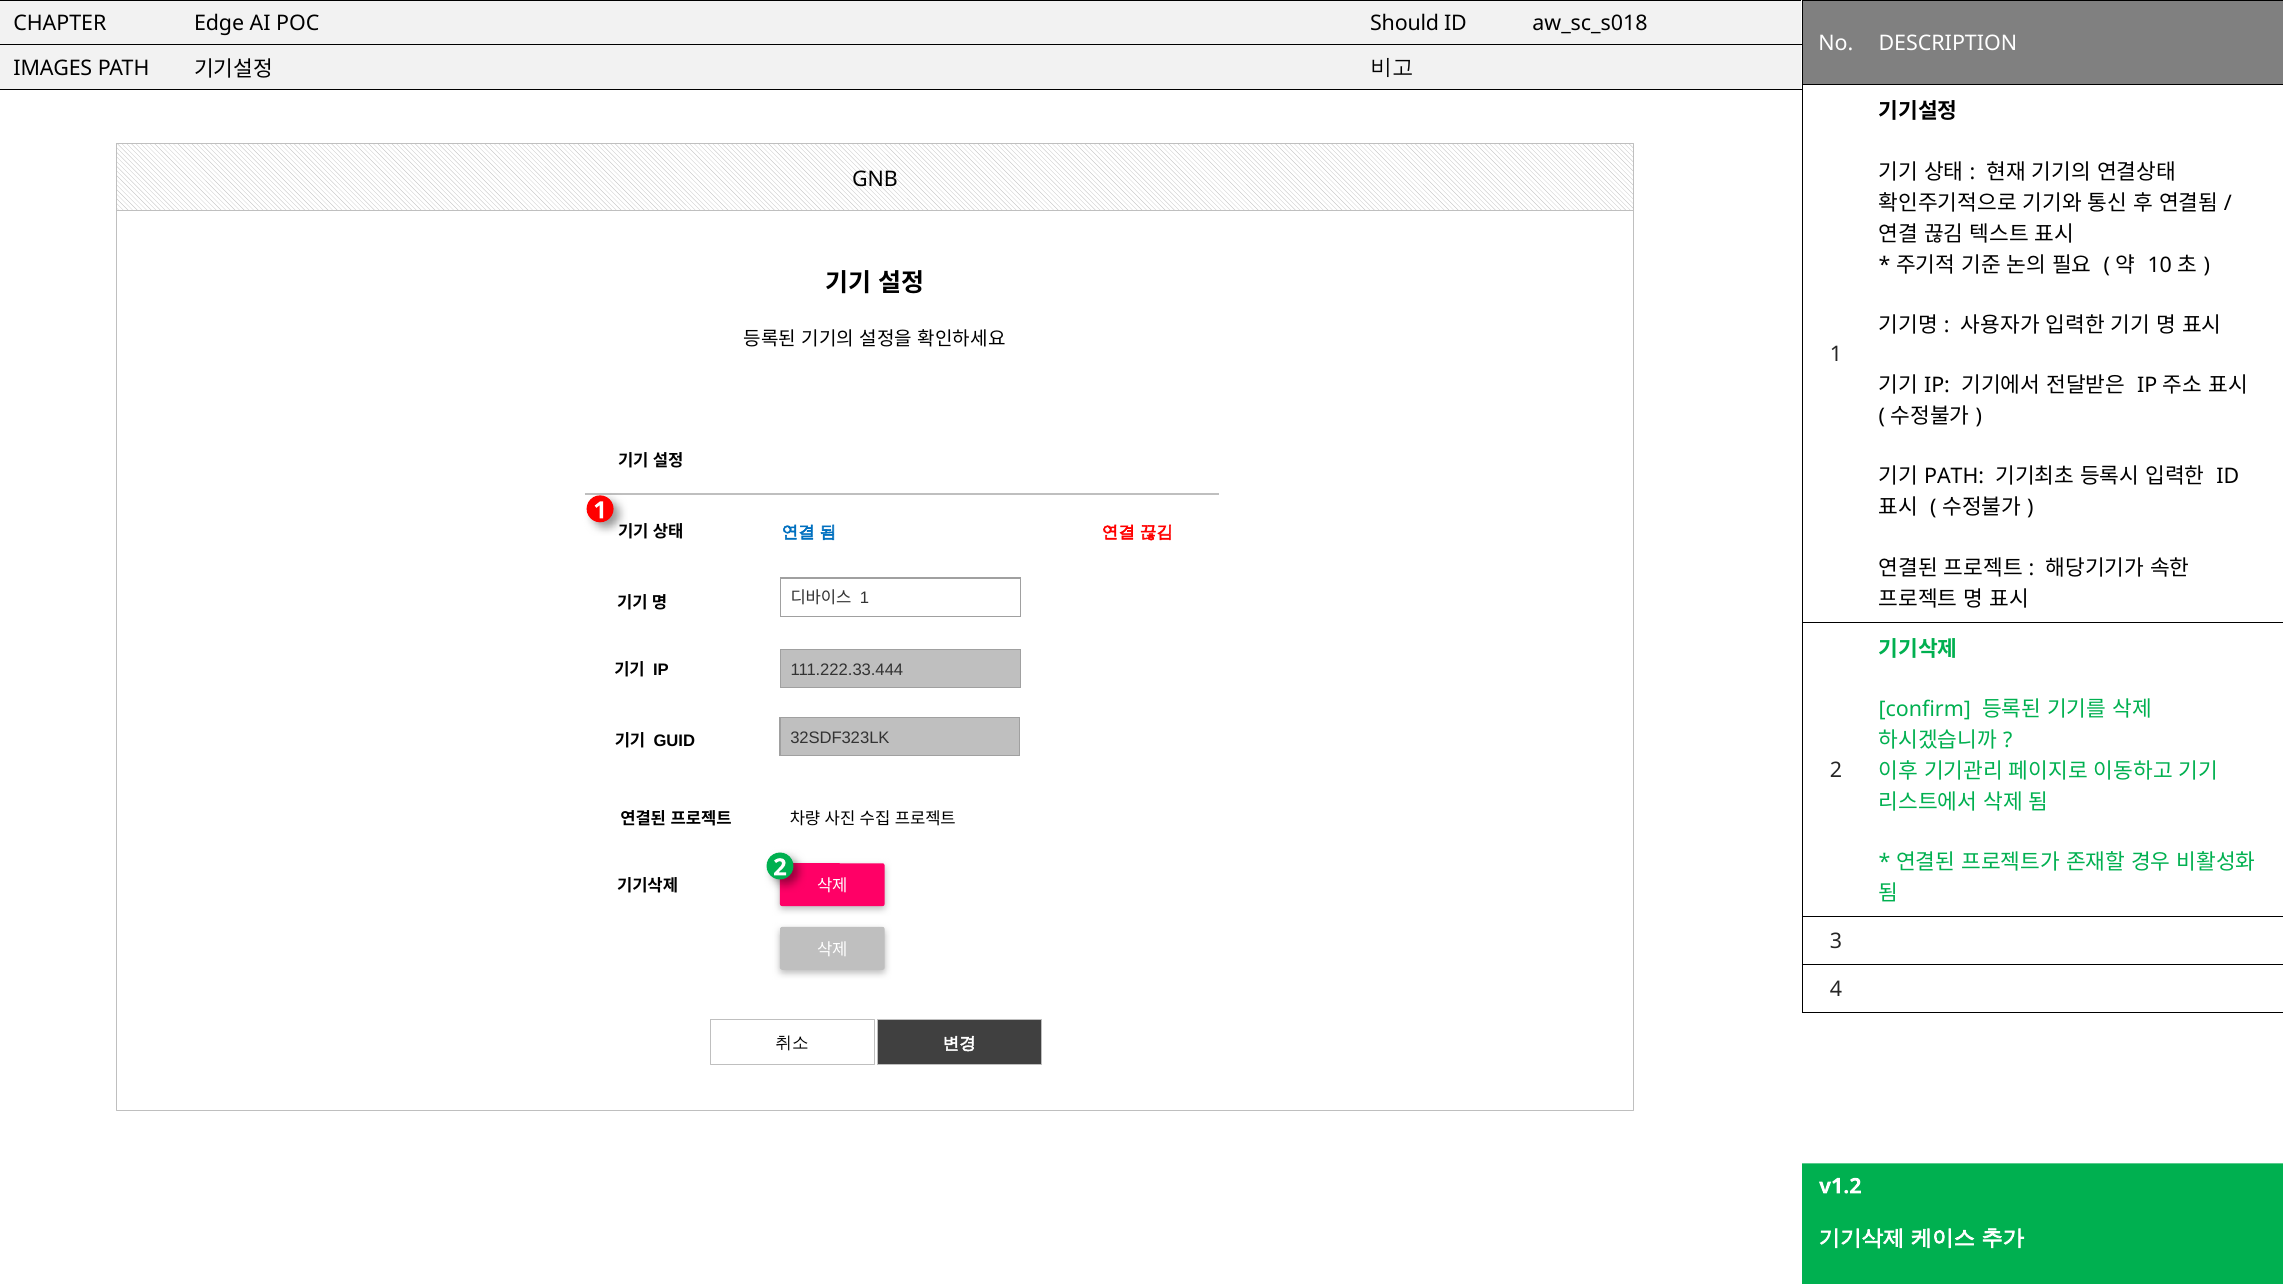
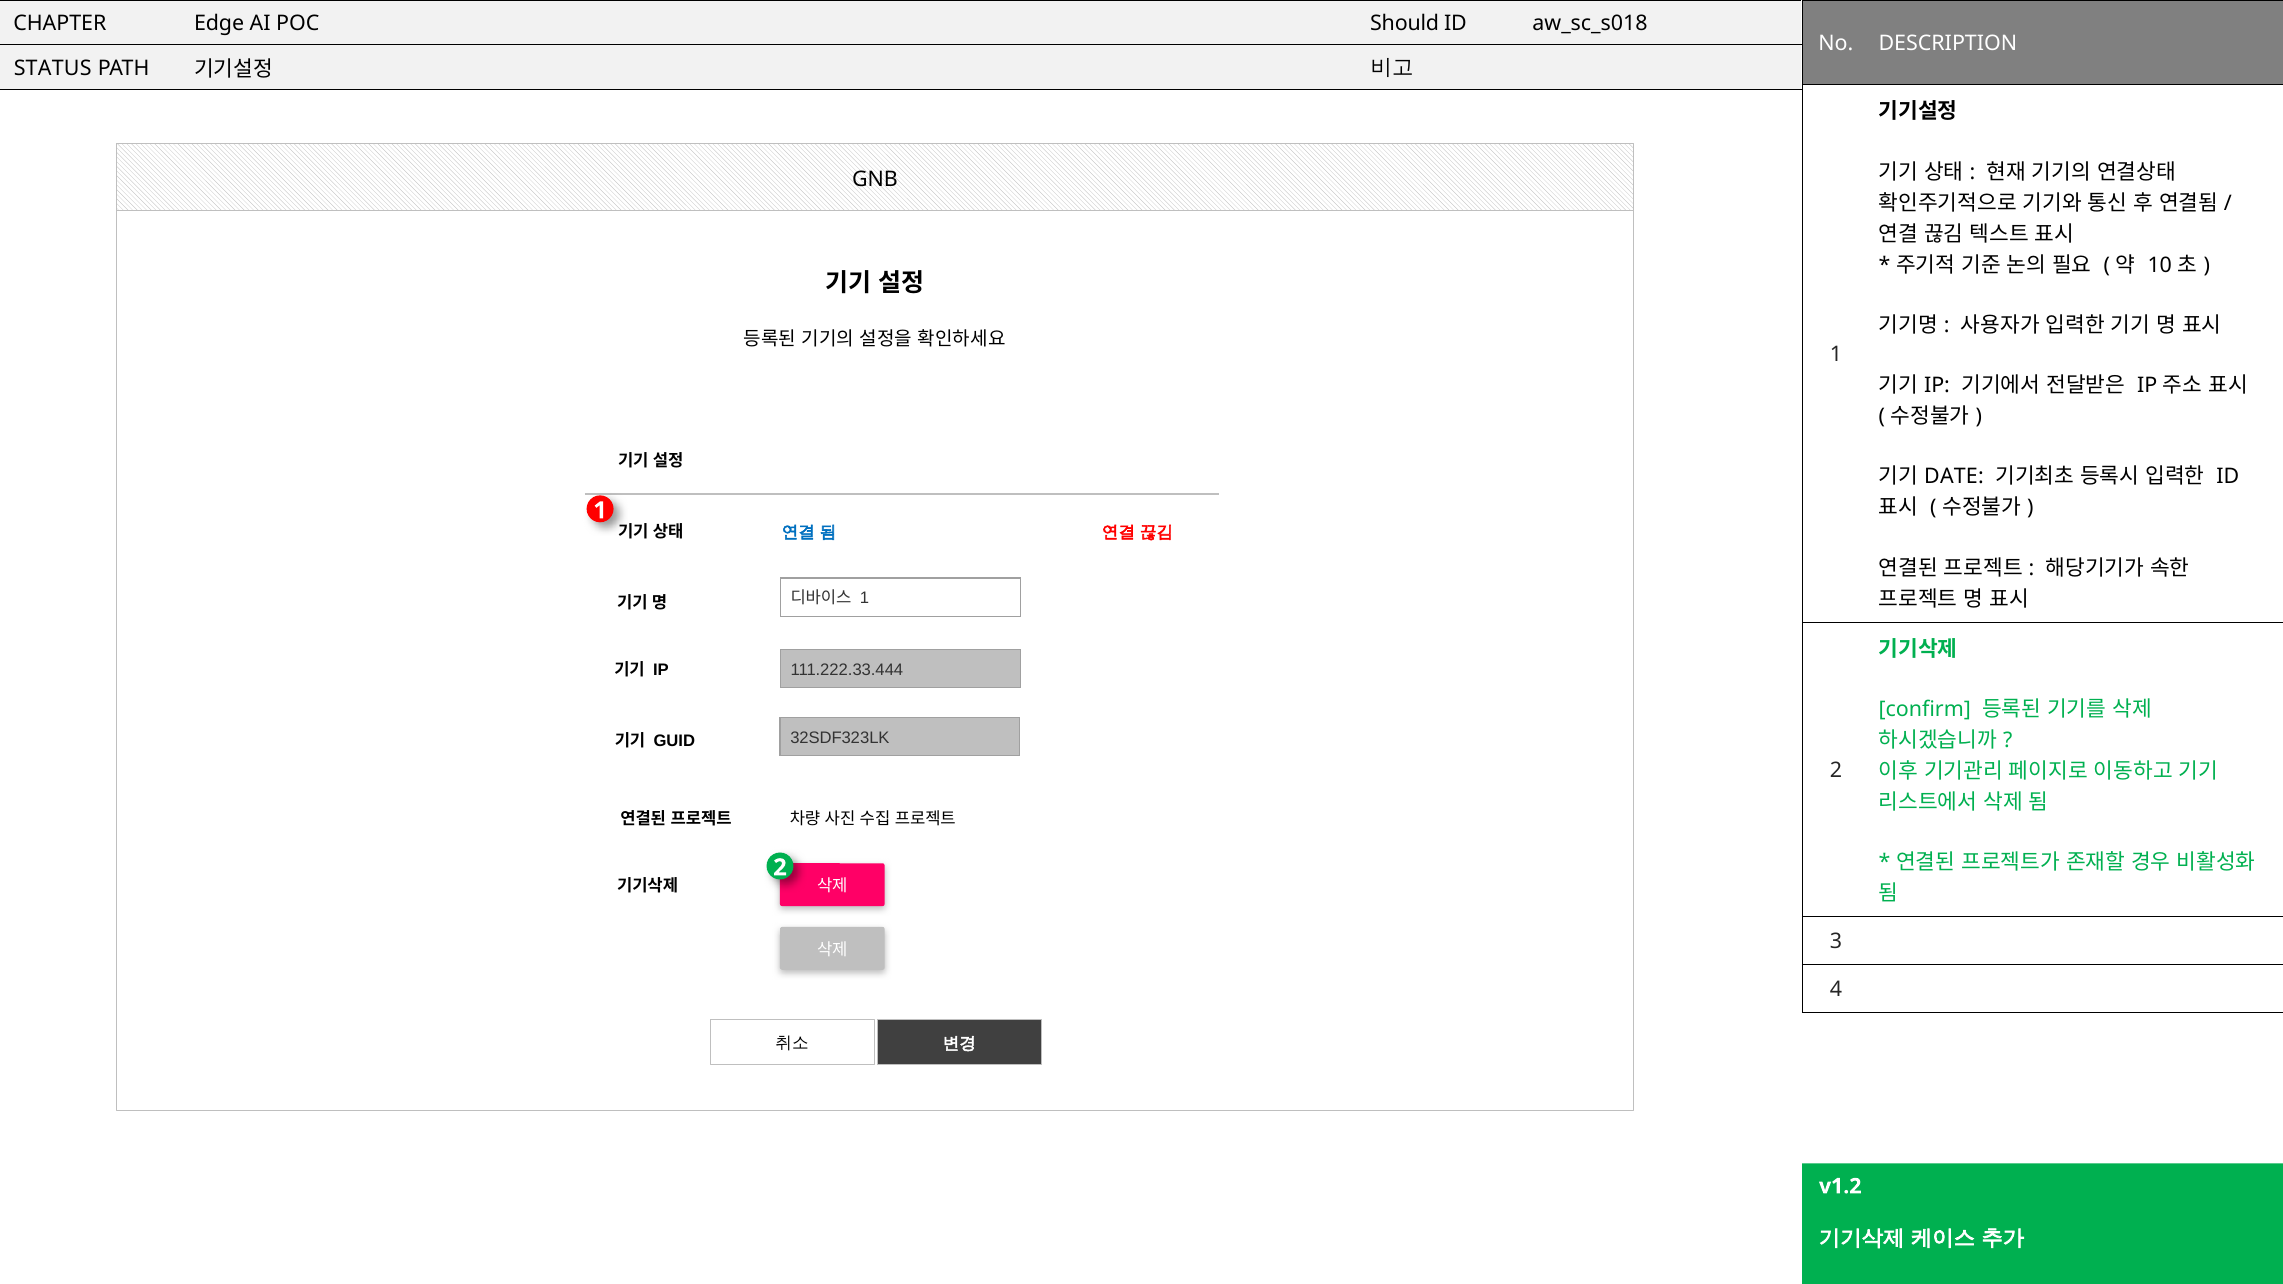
IMAGES: IMAGES -> STATUS (53, 68)
PATH: PATH -> DATE (1954, 477)
